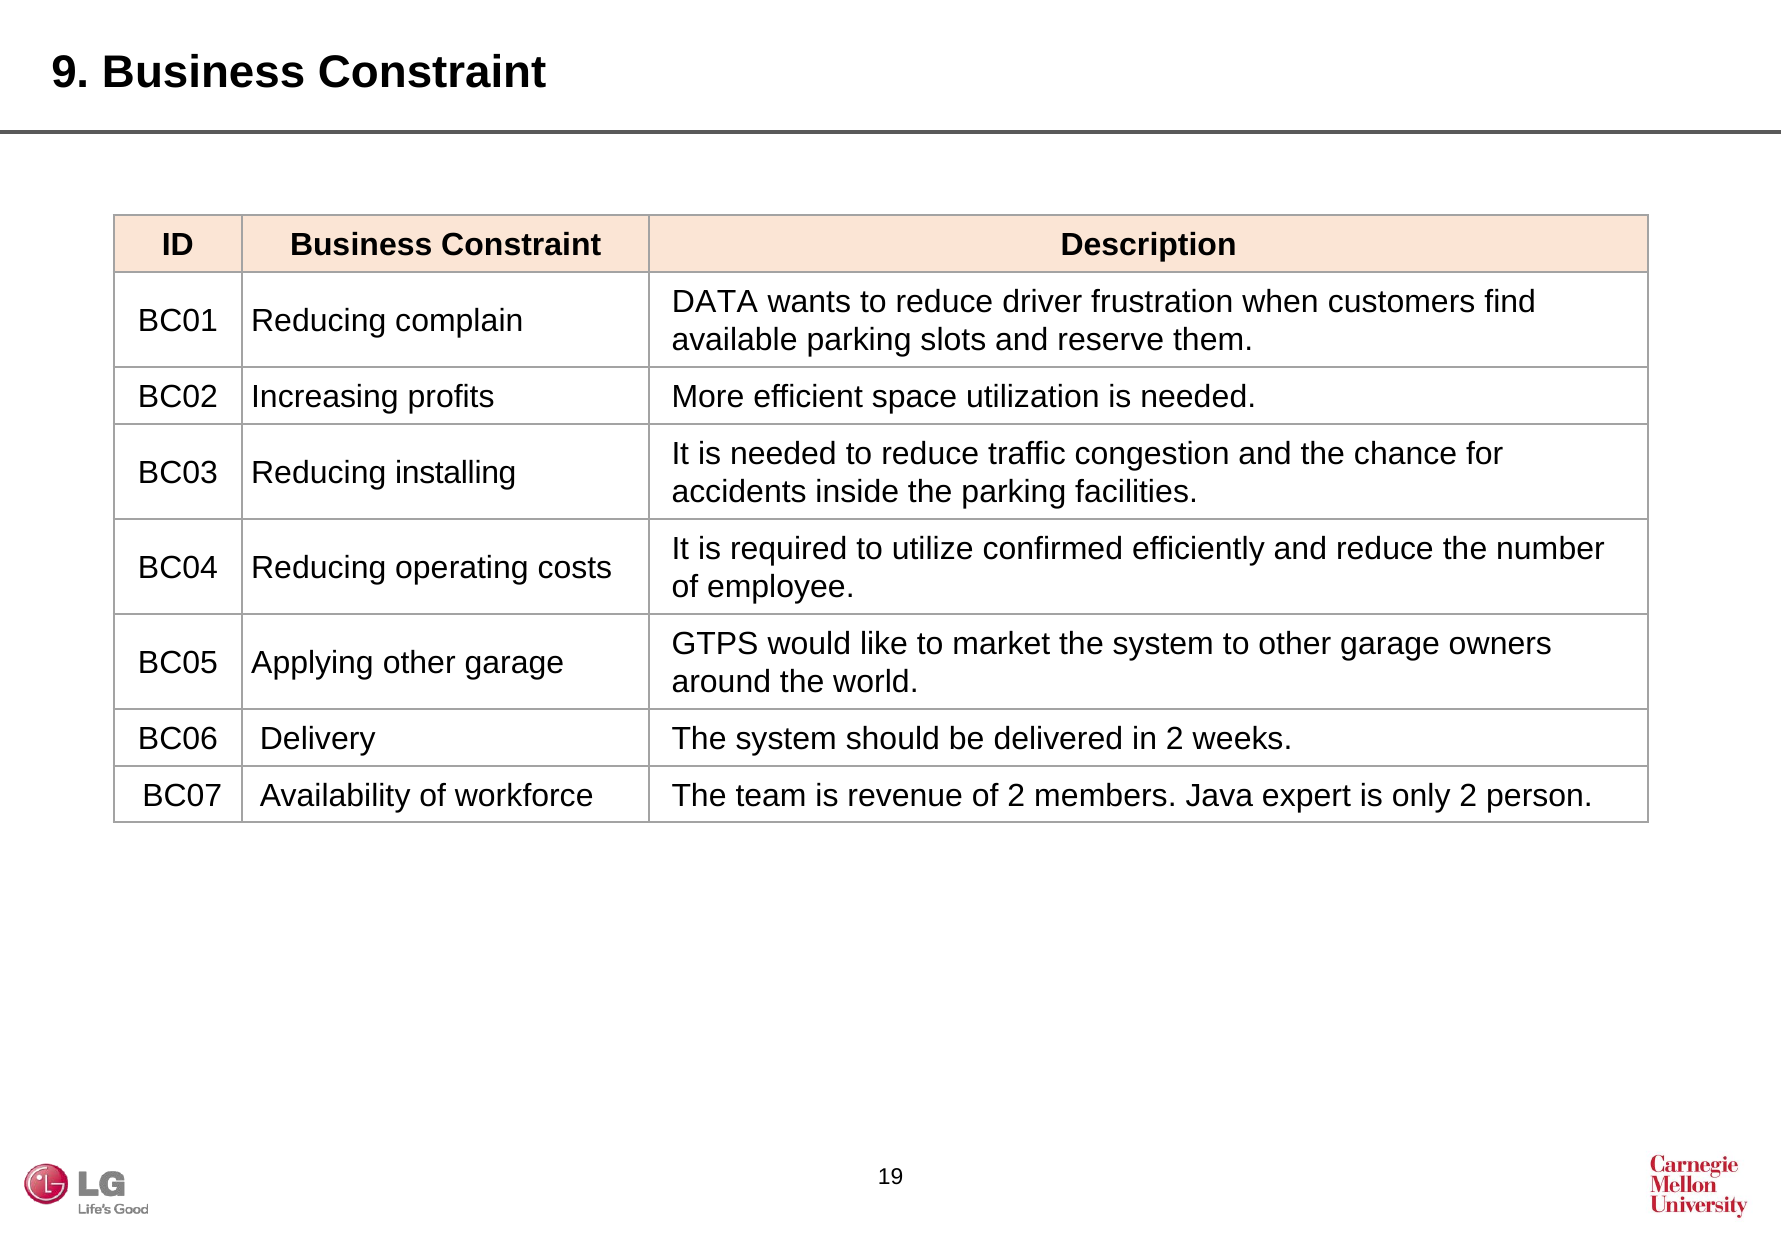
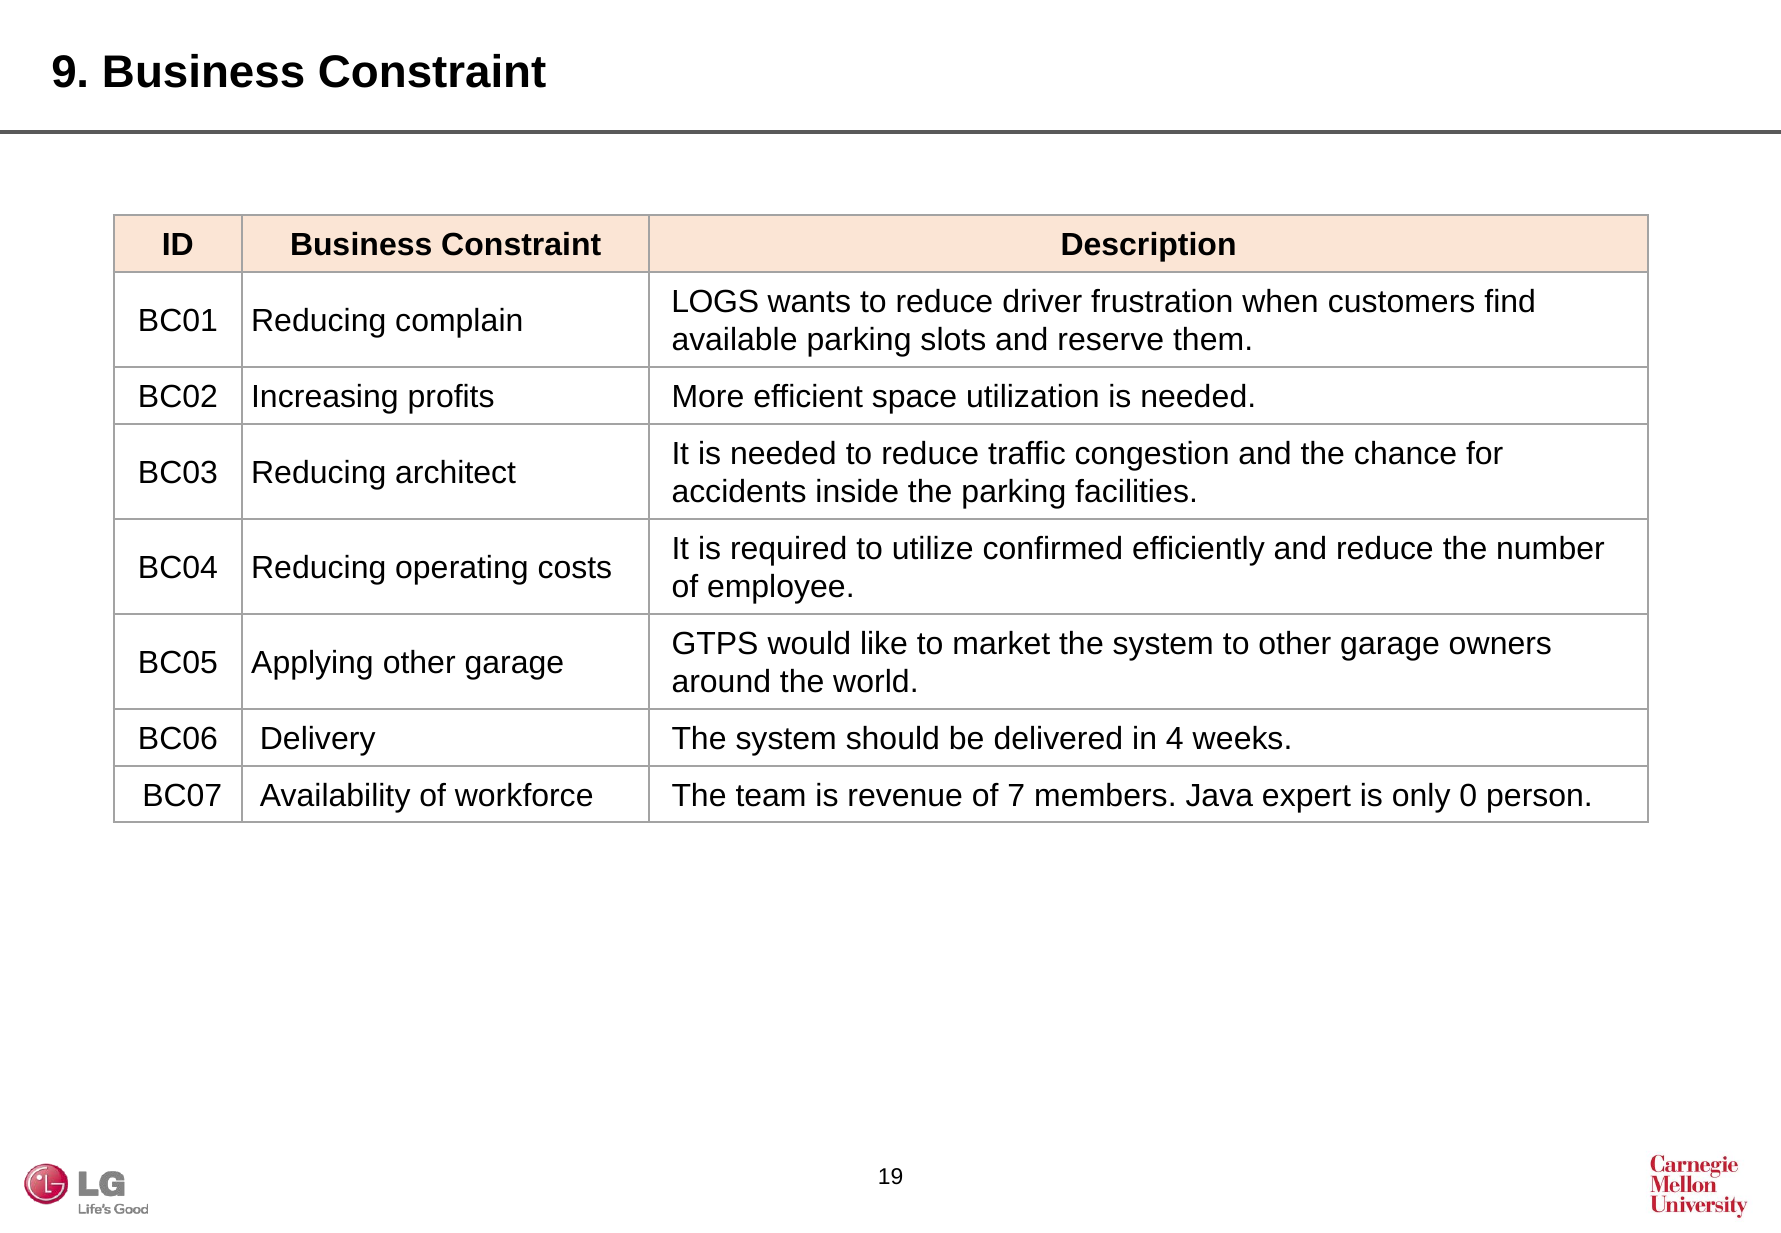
DATA: DATA -> LOGS (715, 302)
installing: installing -> architect (456, 473)
in 2: 2 -> 4 (1175, 739)
of 2: 2 -> 7 (1016, 796)
only 2: 2 -> 0 (1468, 796)
